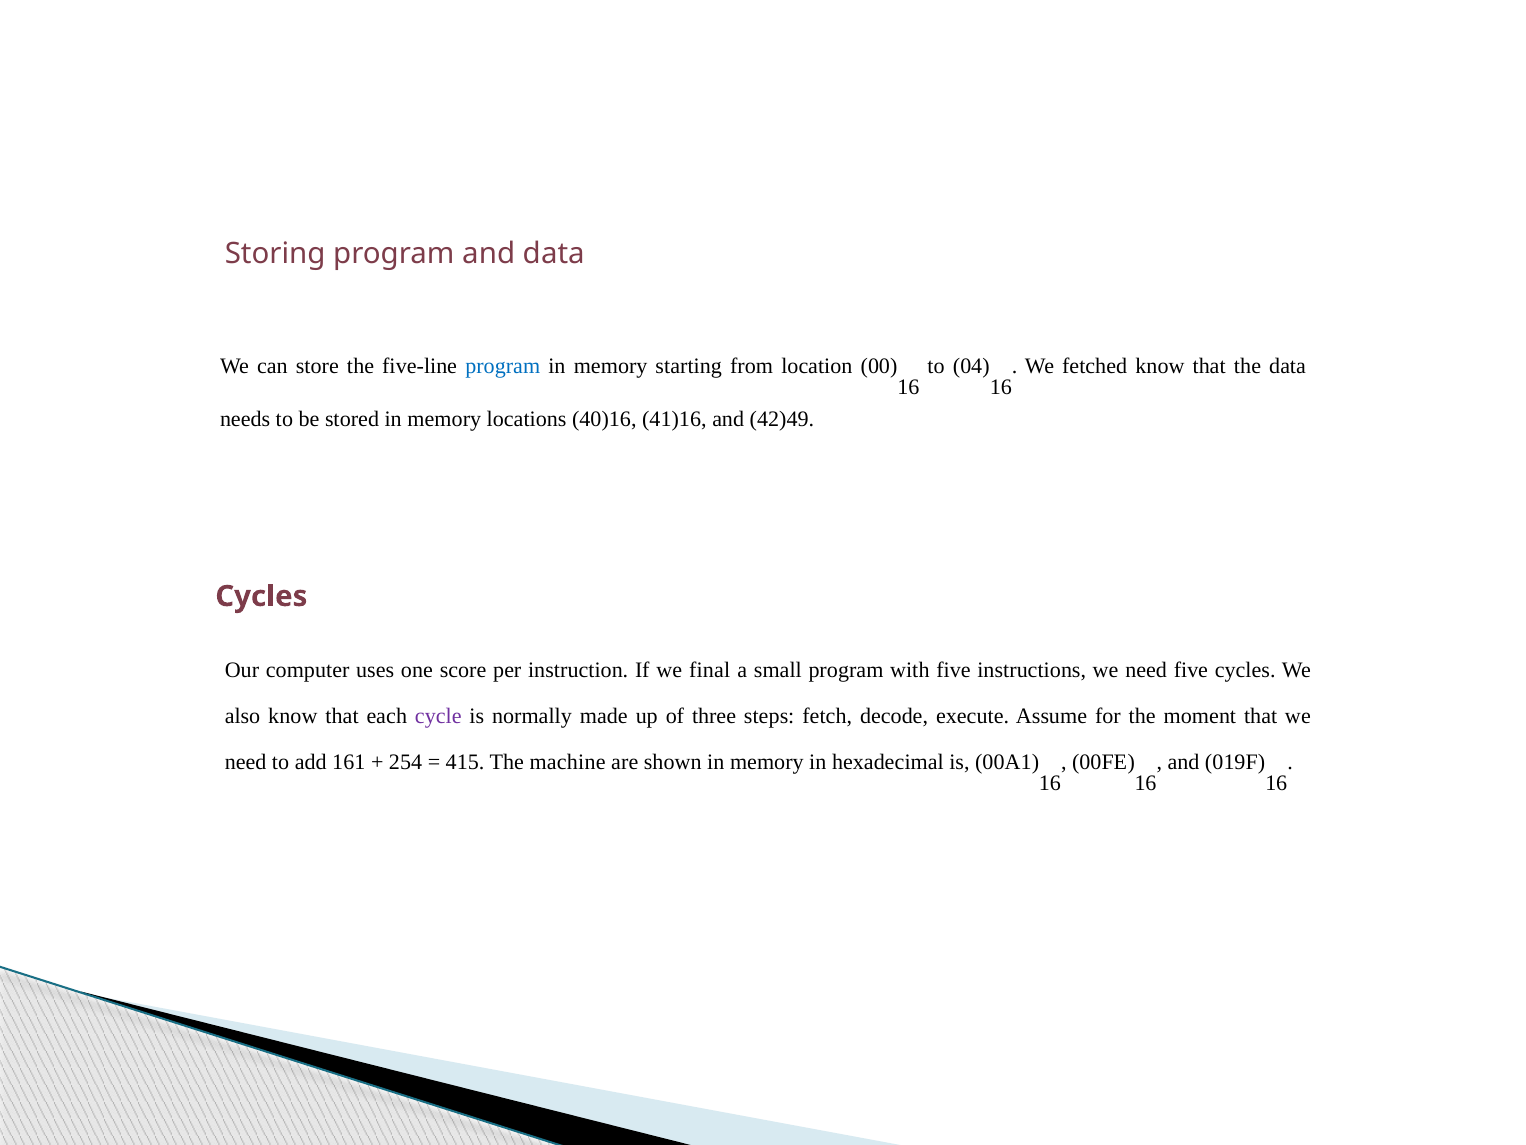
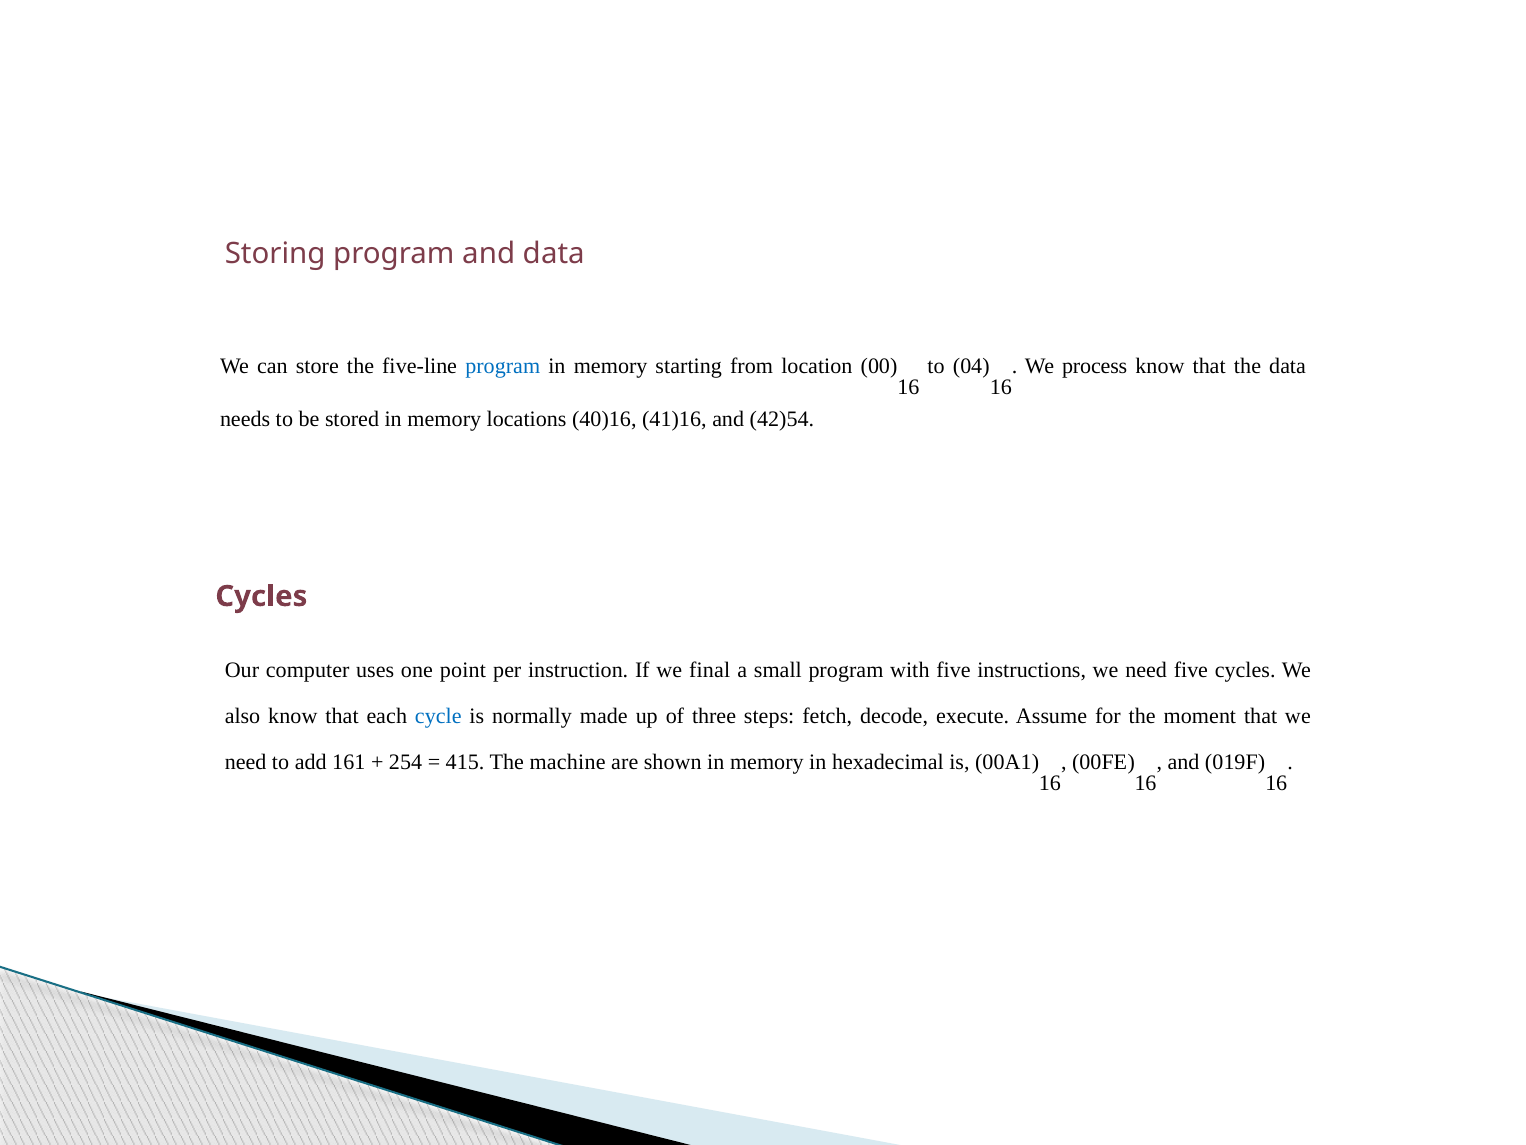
fetched: fetched -> process (1095, 367)
42)49: 42)49 -> 42)54 (782, 419)
score: score -> point (463, 670)
cycle colour: purple -> blue (438, 716)
